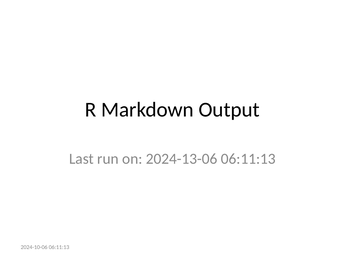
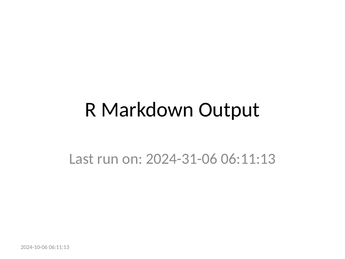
2024-13-06: 2024-13-06 -> 2024-31-06 (182, 159)
